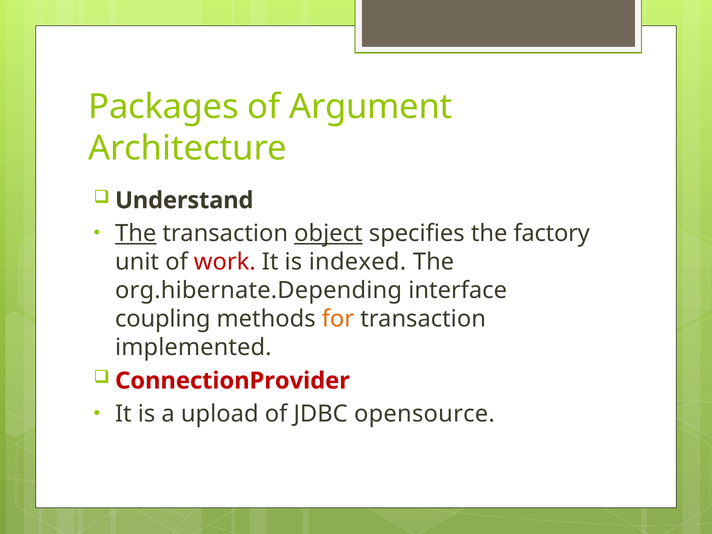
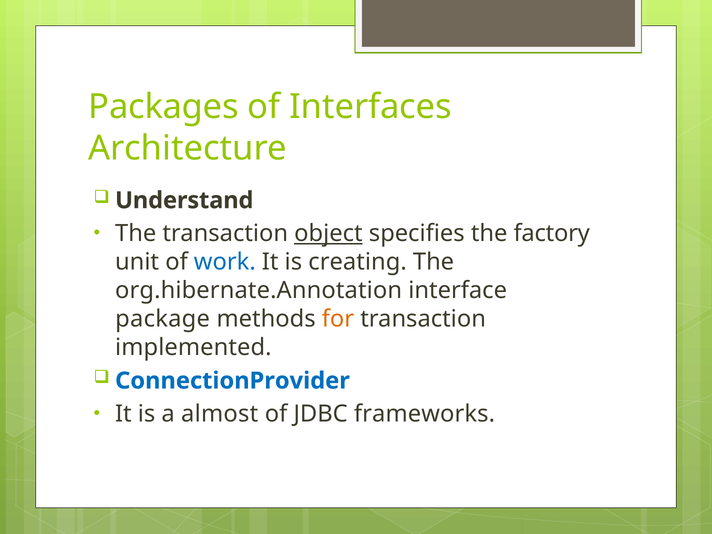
Argument: Argument -> Interfaces (371, 107)
The underline: present -> none (136, 234)
work colour: red -> blue (225, 262)
indexed: indexed -> creating (358, 262)
org.hibernate.Depending: org.hibernate.Depending -> org.hibernate.Annotation (259, 291)
coupling: coupling -> package (163, 319)
ConnectionProvider colour: red -> blue (232, 381)
upload: upload -> almost (220, 414)
opensource: opensource -> frameworks (424, 414)
